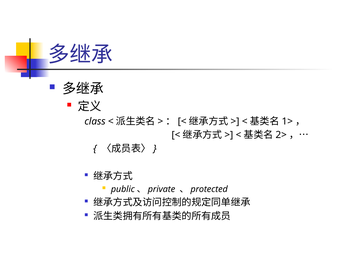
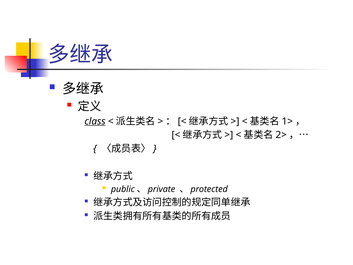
class underline: none -> present (95, 121)
